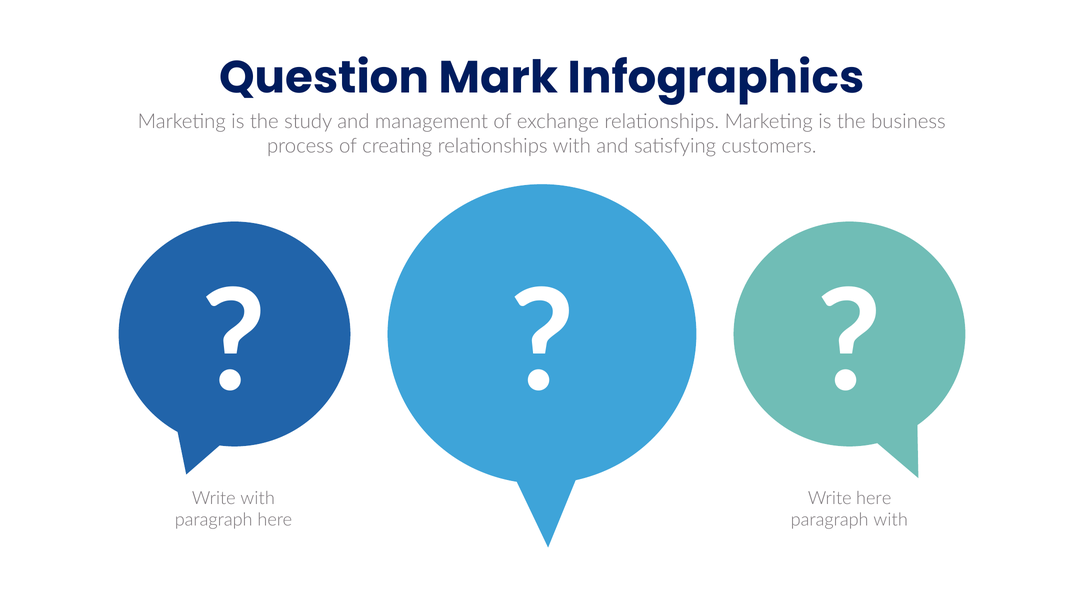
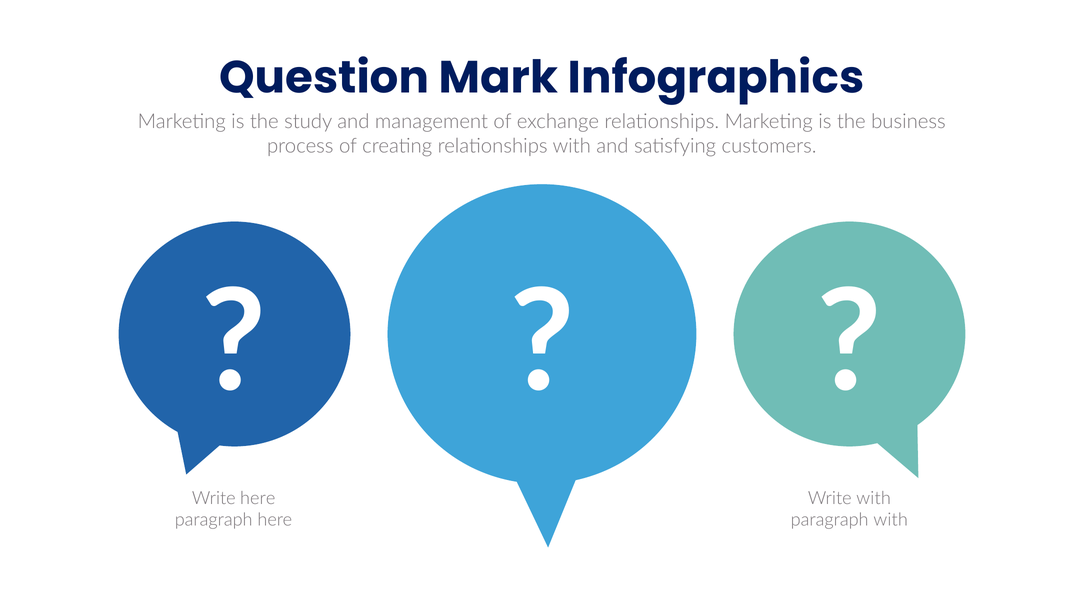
Write with: with -> here (258, 498)
Write here: here -> with (874, 498)
